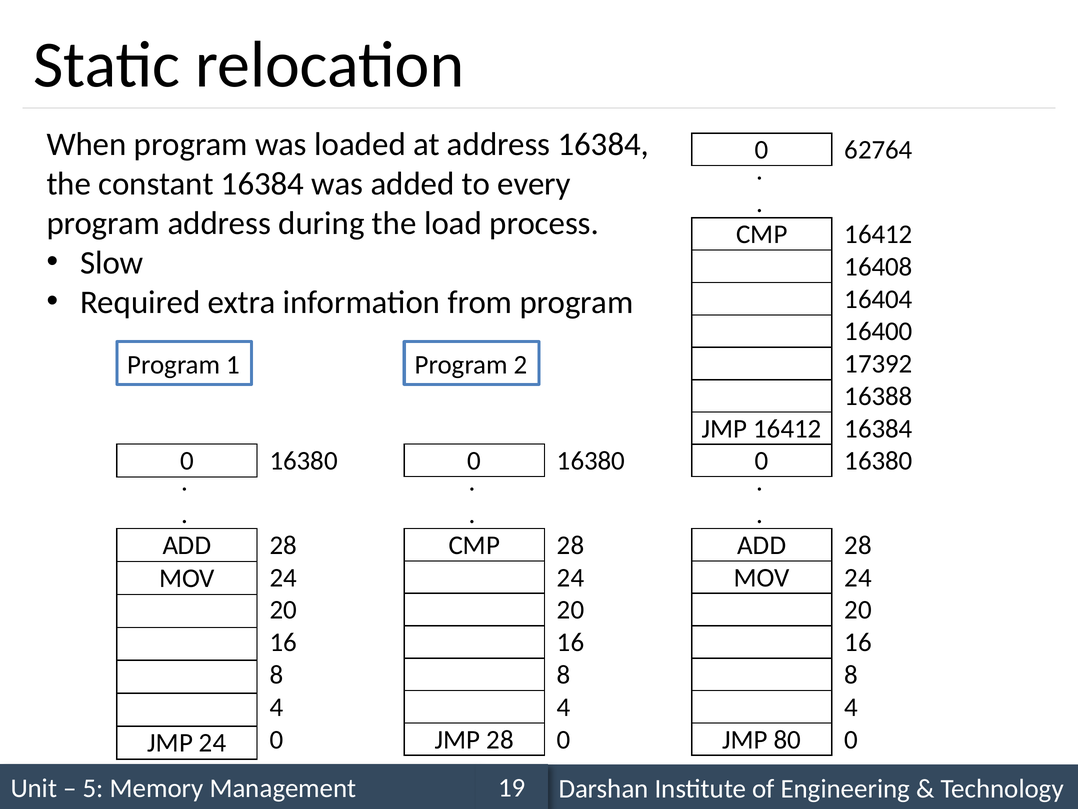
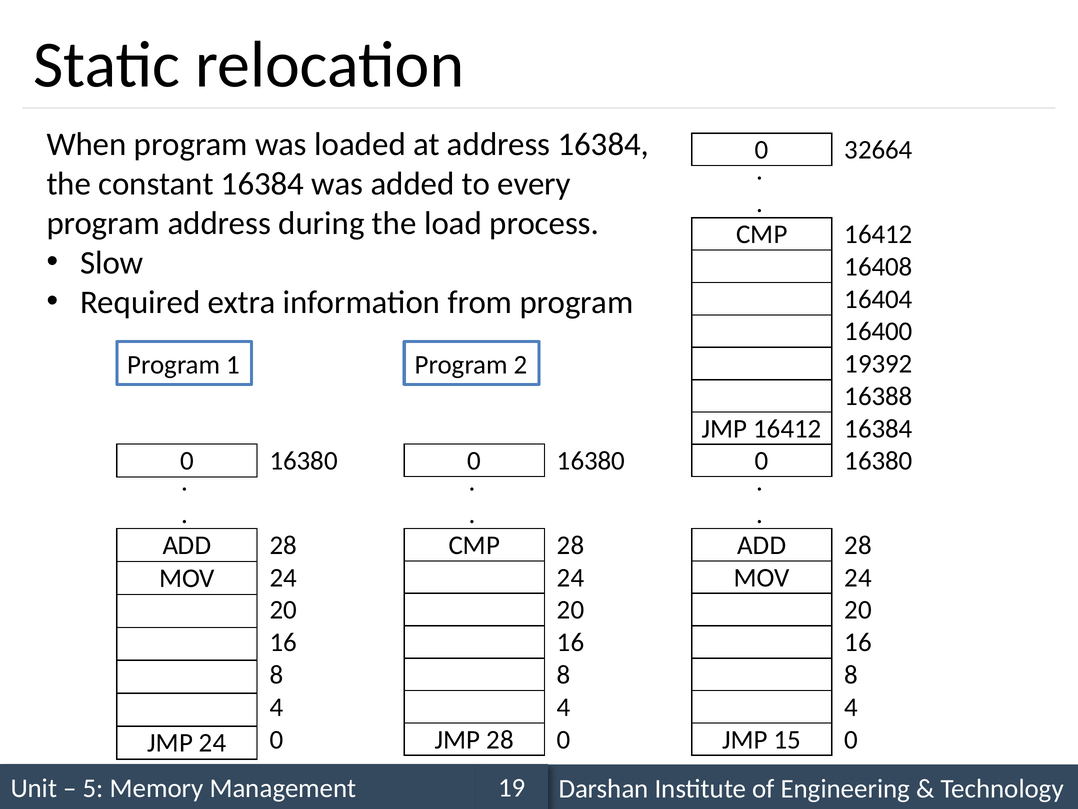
62764: 62764 -> 32664 (879, 150)
17392: 17392 -> 19392 (879, 364)
80: 80 -> 15 (787, 739)
